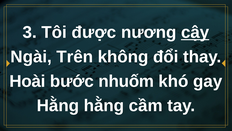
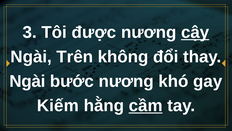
Hoài: Hoài -> Ngài (27, 81)
bước nhuốm: nhuốm -> nương (126, 81)
Hằng: Hằng -> Kiếm (58, 105)
cầm underline: none -> present (146, 105)
